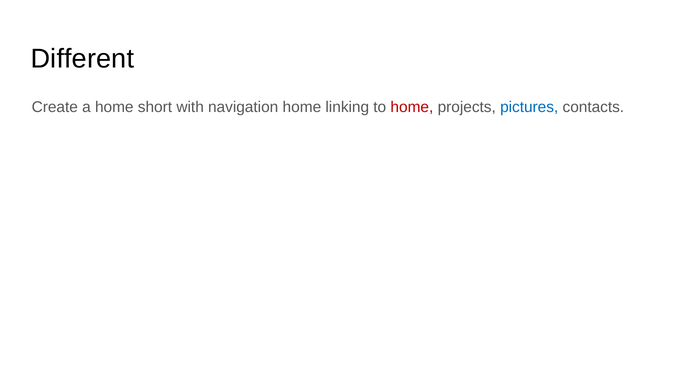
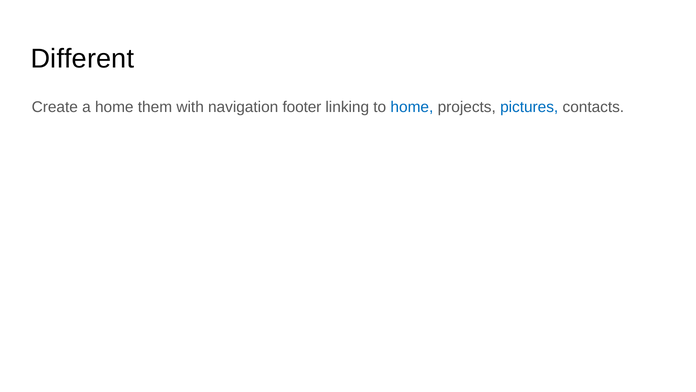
short: short -> them (155, 107)
navigation home: home -> footer (302, 107)
home colour: red -> blue (412, 107)
